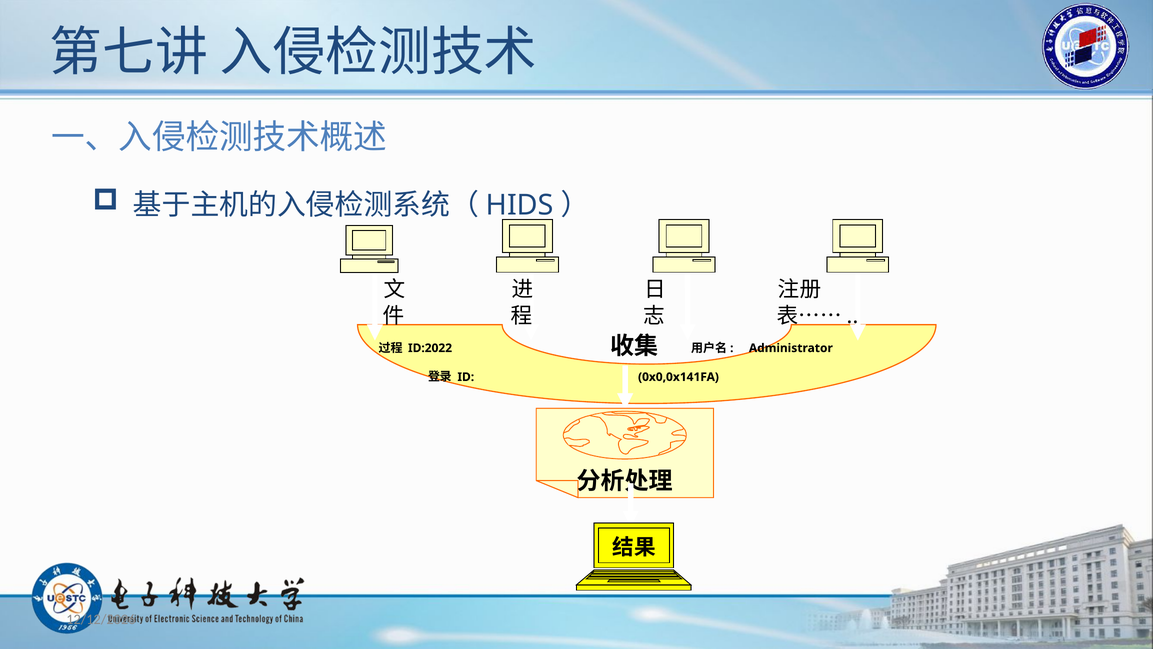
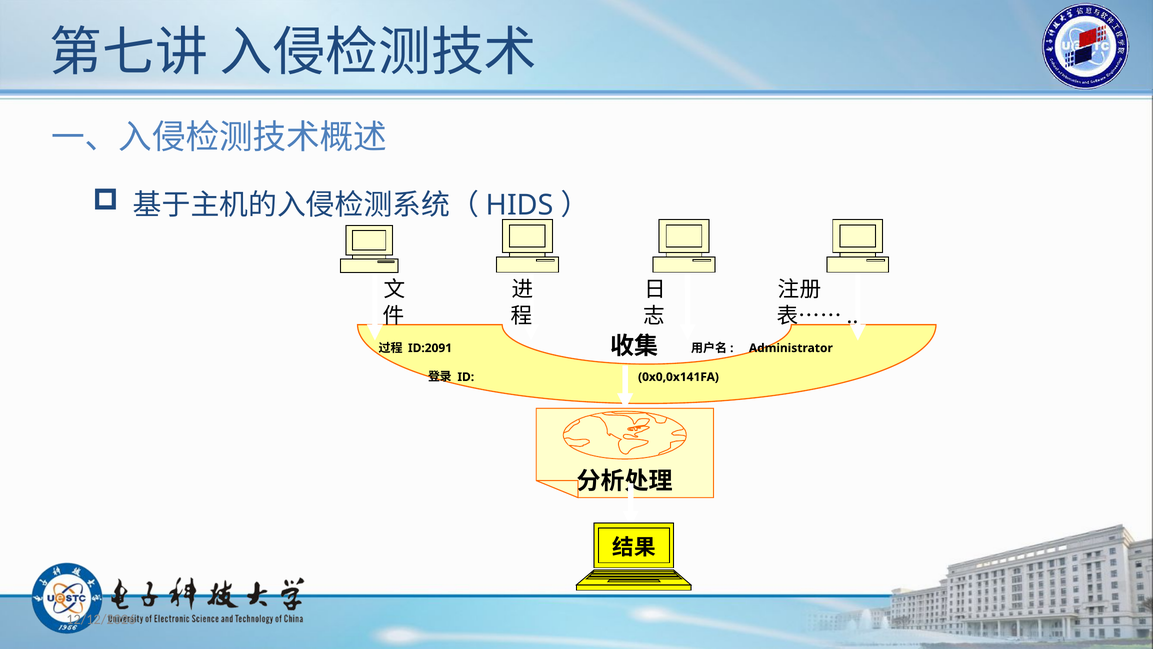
ID:2022: ID:2022 -> ID:2091 (430, 348)
